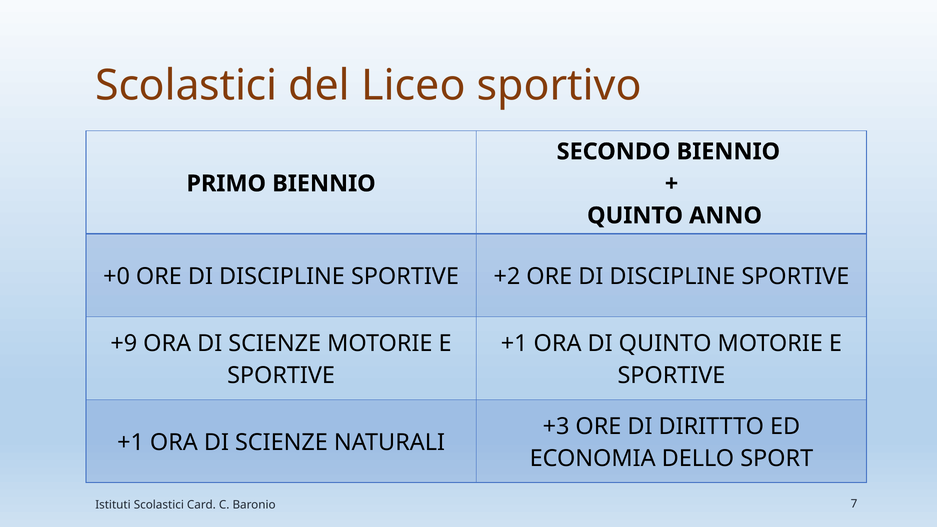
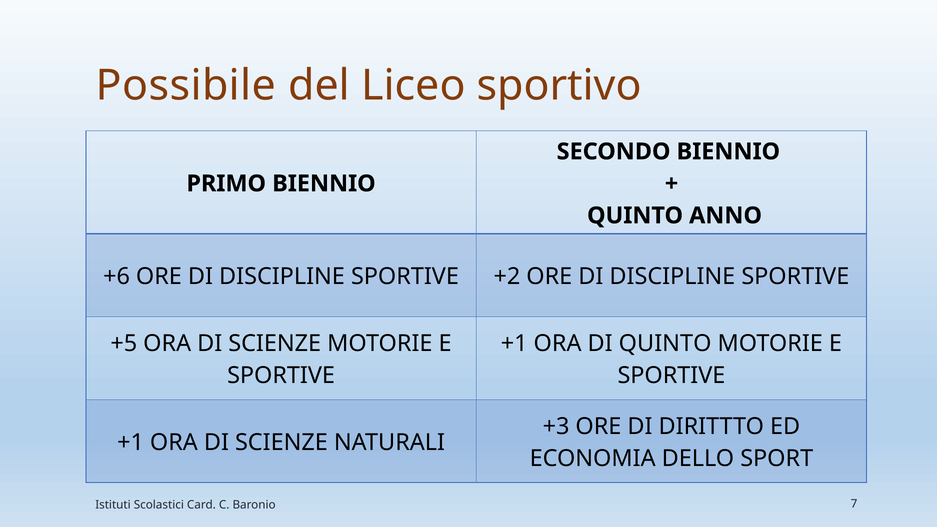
Scolastici: Scolastici -> Possibile (186, 86)
+0: +0 -> +6 (117, 277)
+9: +9 -> +5 (124, 344)
